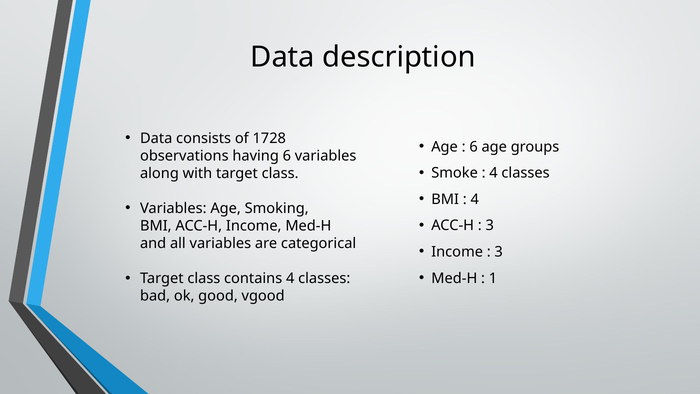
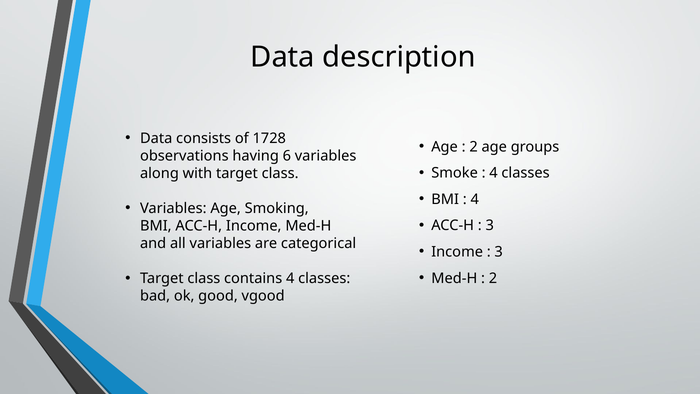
6: 6 -> 2 (474, 147)
1: 1 -> 2 (493, 278)
